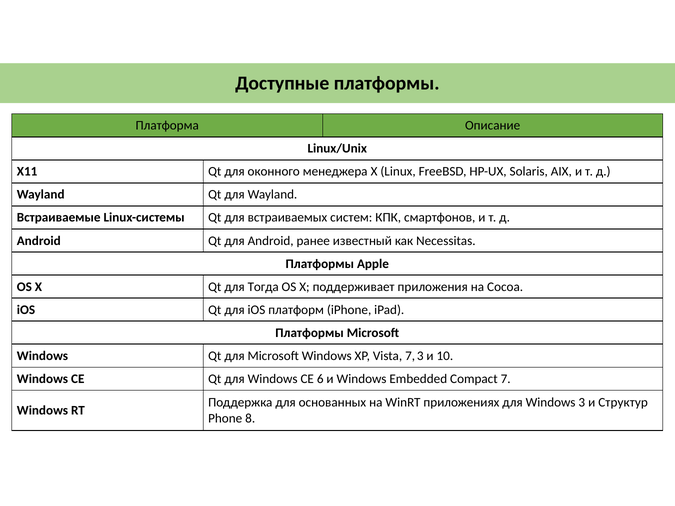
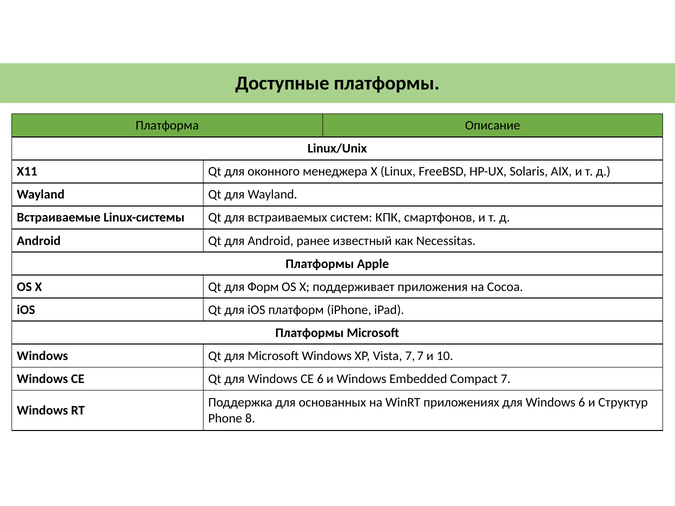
Тогда: Тогда -> Форм (263, 287)
7 3: 3 -> 7 (420, 356)
Windows 3: 3 -> 6 (582, 403)
